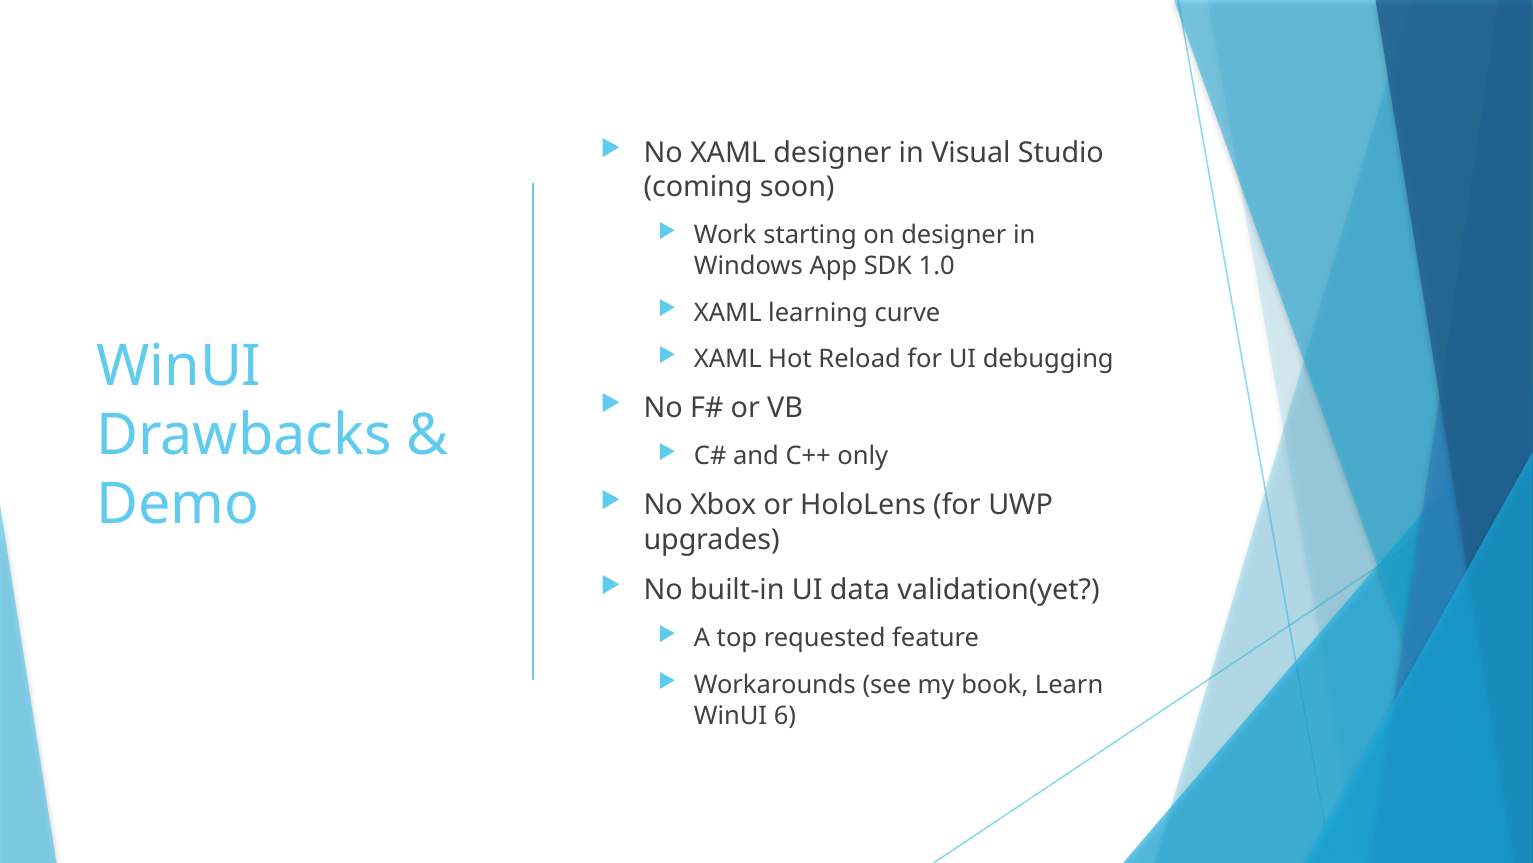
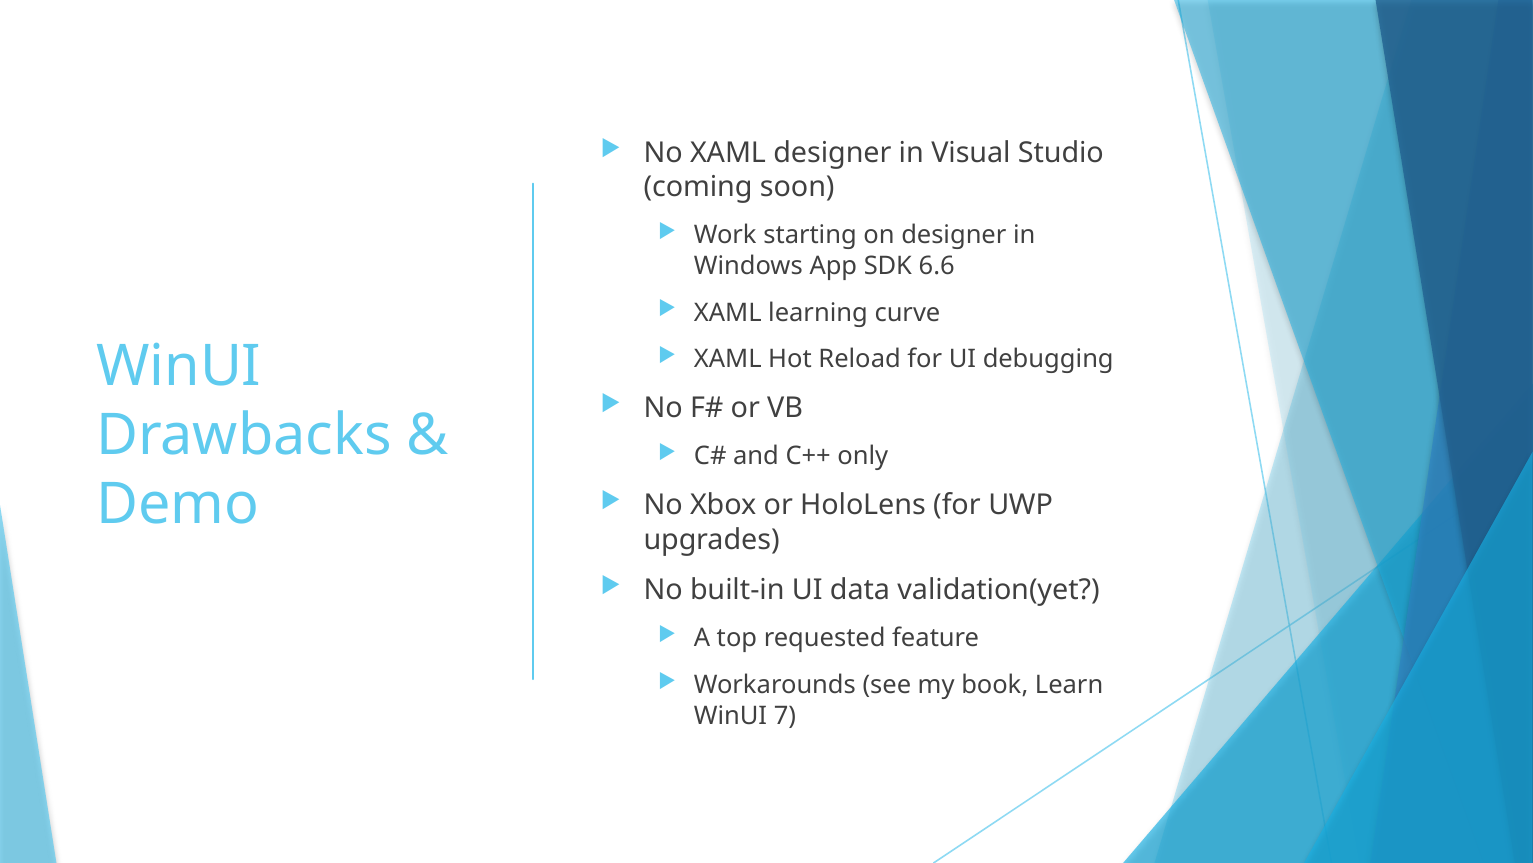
1.0: 1.0 -> 6.6 (937, 266)
6: 6 -> 7 (785, 715)
